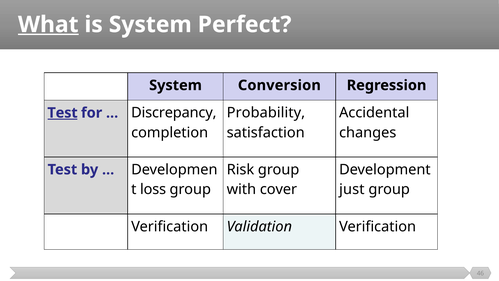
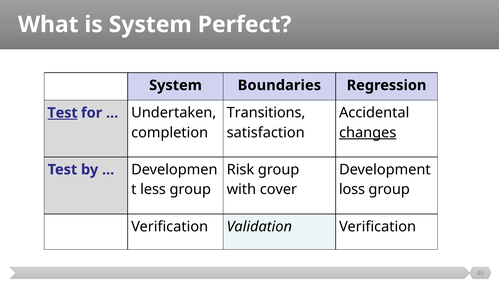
What underline: present -> none (48, 25)
Conversion: Conversion -> Boundaries (279, 85)
Probability: Probability -> Transitions (266, 113)
Discrepancy: Discrepancy -> Undertaken (174, 113)
changes underline: none -> present (368, 132)
loss: loss -> less (153, 189)
just: just -> loss (352, 189)
